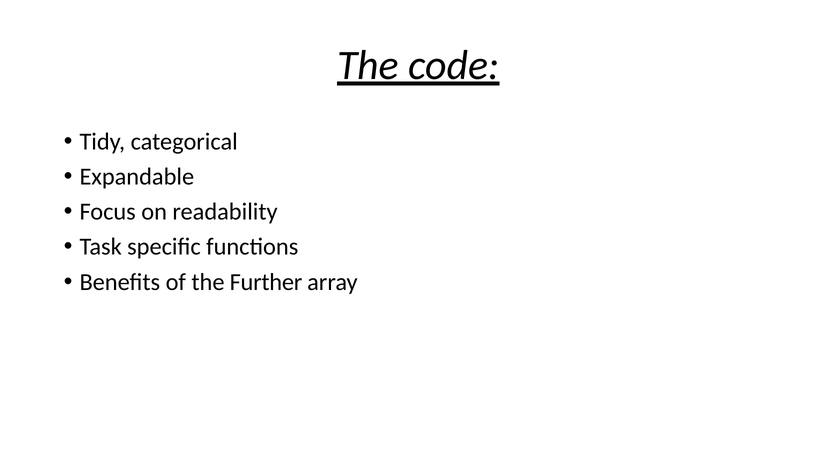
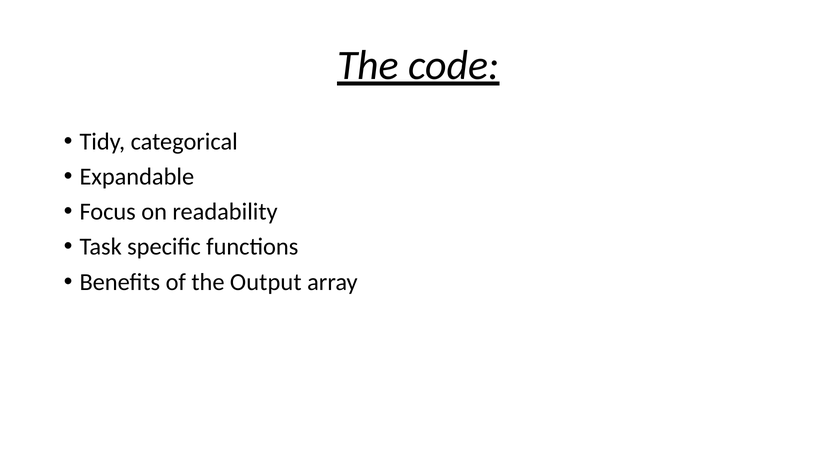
Further: Further -> Output (266, 282)
